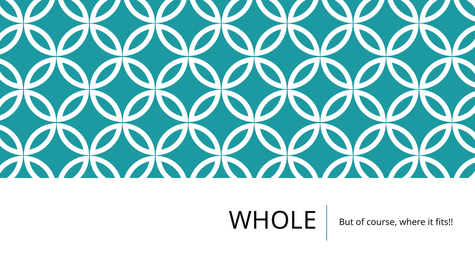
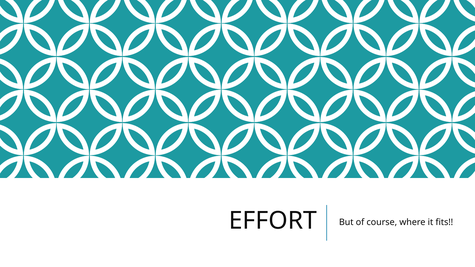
WHOLE: WHOLE -> EFFORT (273, 221)
